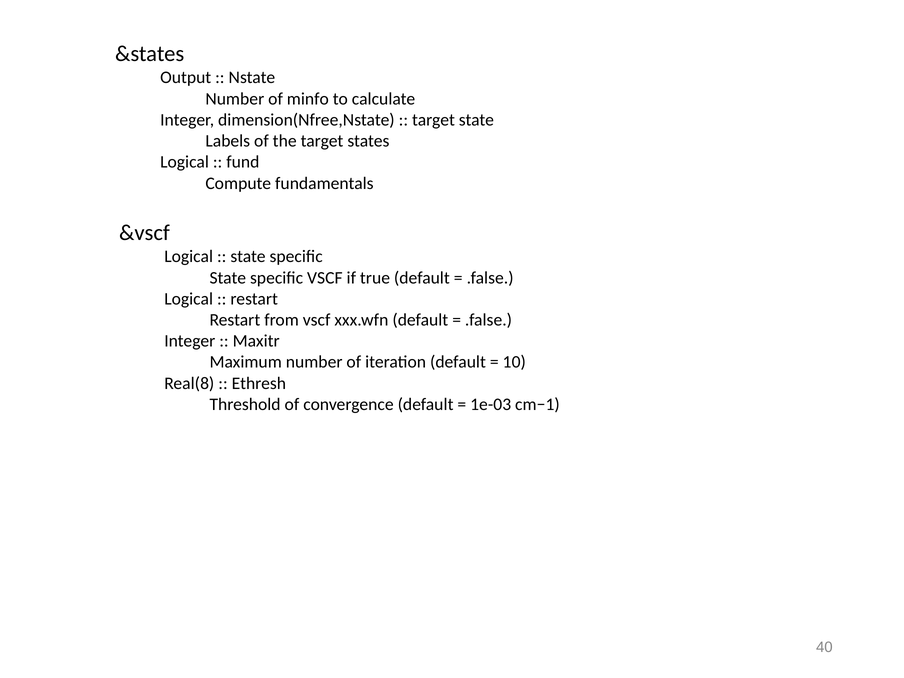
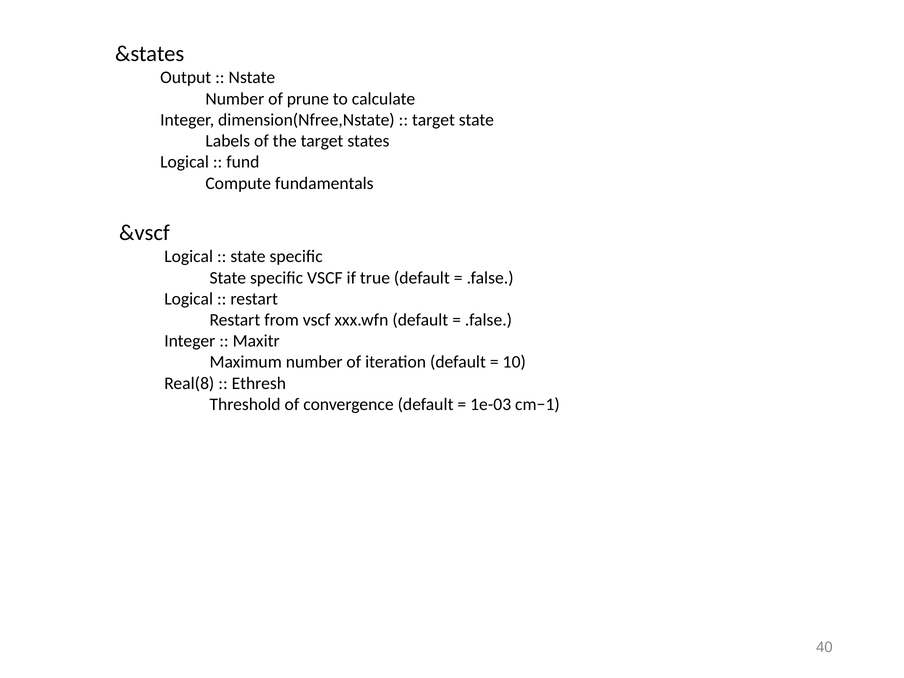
minfo: minfo -> prune (308, 99)
